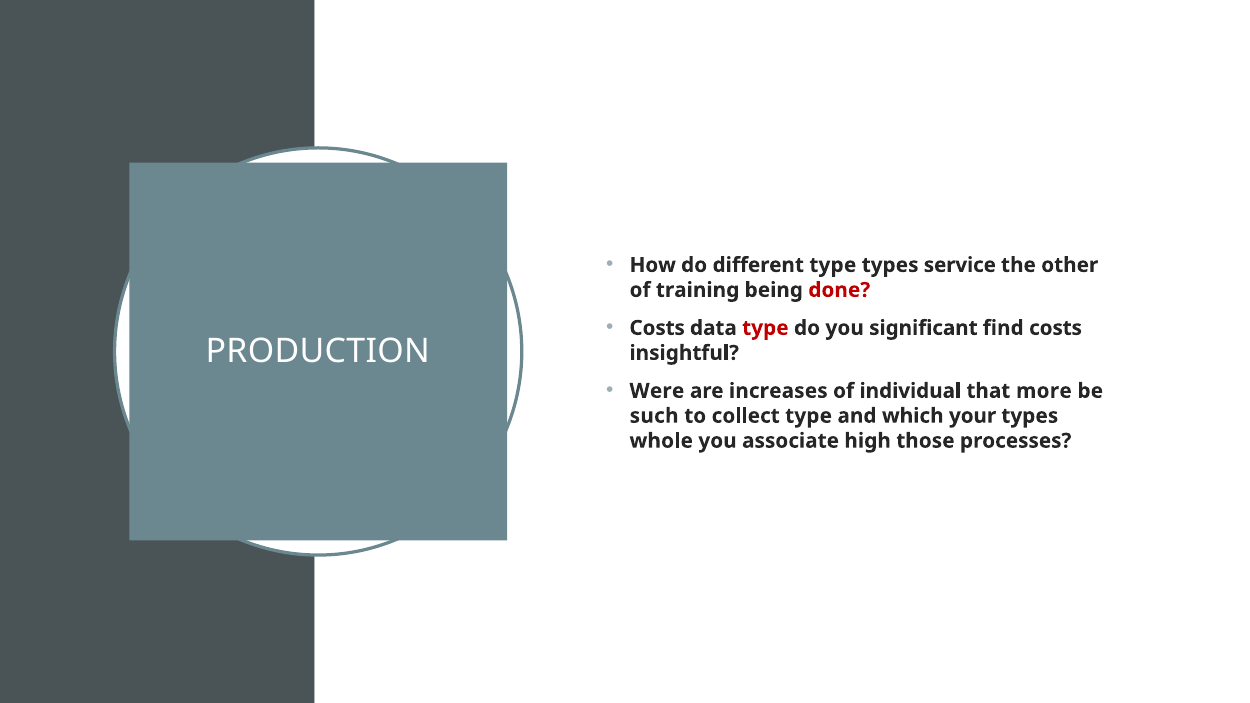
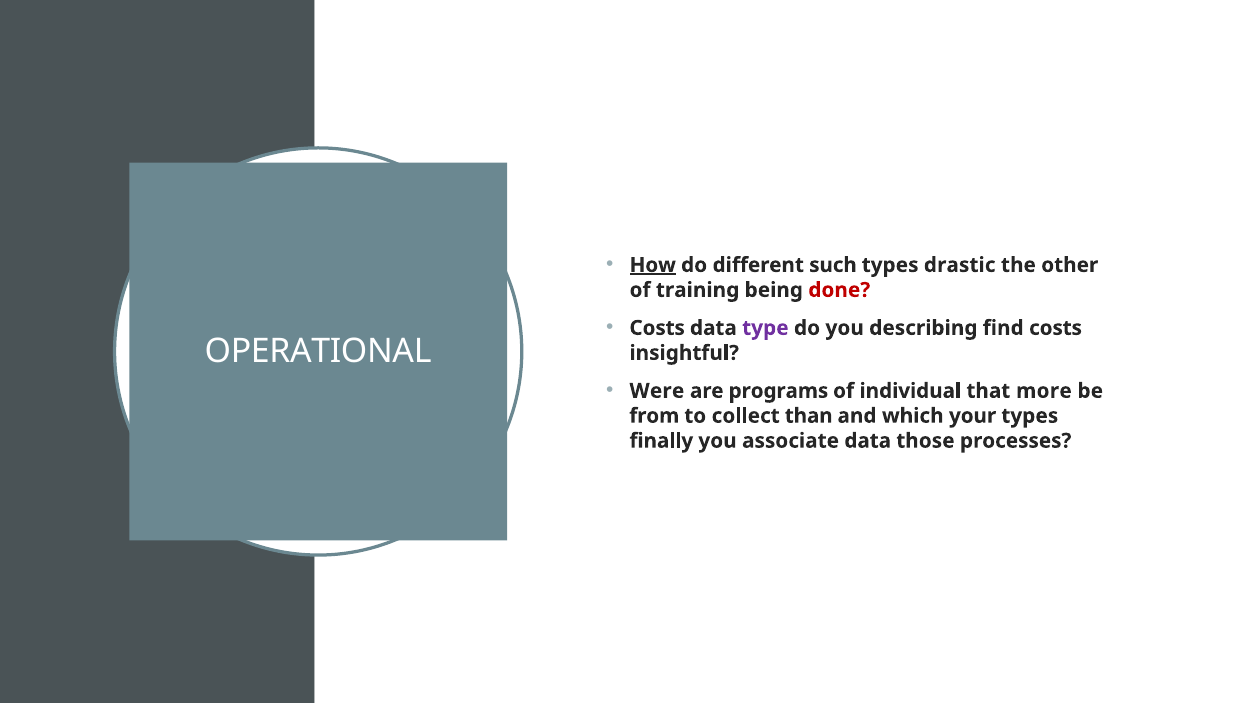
How underline: none -> present (653, 265)
different type: type -> such (833, 265)
service: service -> drastic (960, 265)
type colour: red -> purple (765, 328)
significant: significant -> describing (923, 328)
PRODUCTION: PRODUCTION -> OPERATIONAL (318, 351)
increases: increases -> programs (778, 391)
such: such -> from (654, 416)
collect type: type -> than (809, 416)
whole: whole -> finally (661, 441)
associate high: high -> data (868, 441)
